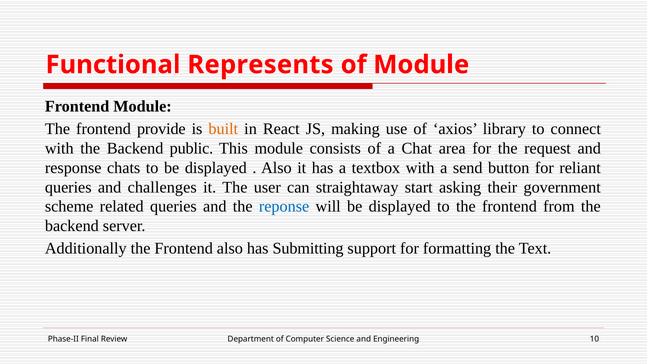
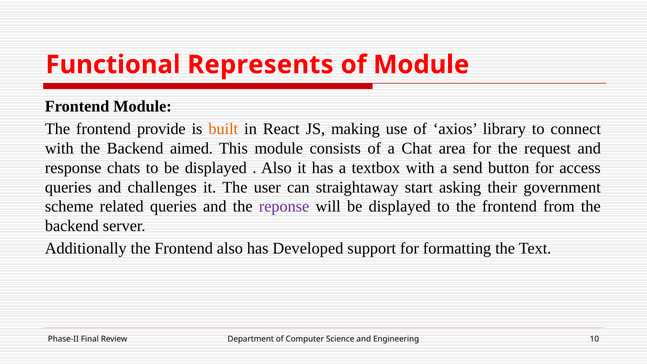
public: public -> aimed (191, 148)
reliant: reliant -> access (580, 168)
reponse colour: blue -> purple (284, 207)
Submitting: Submitting -> Developed (308, 249)
